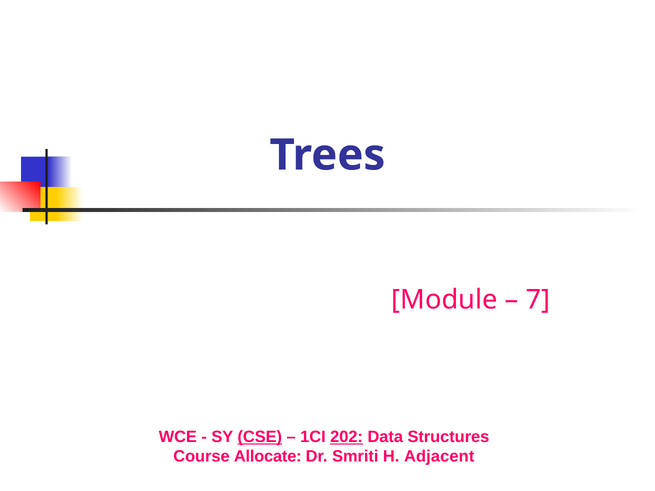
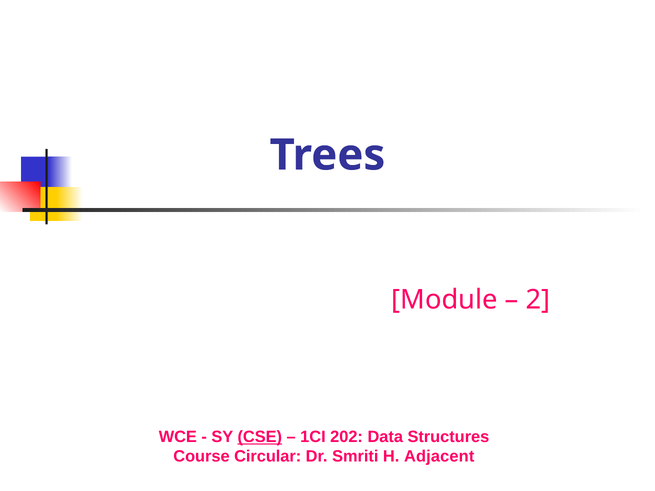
7: 7 -> 2 (538, 300)
202 underline: present -> none (347, 437)
Allocate: Allocate -> Circular (268, 457)
